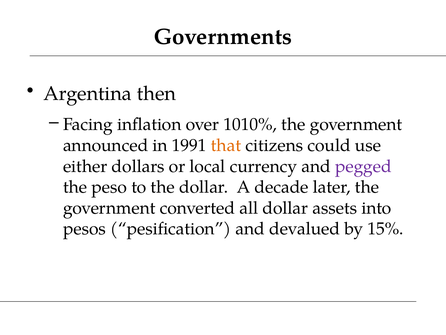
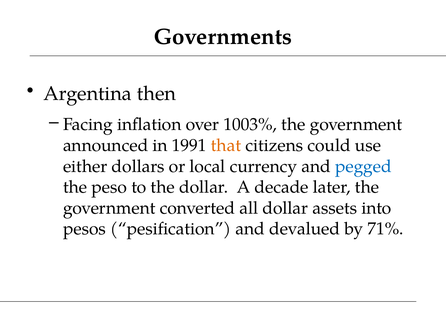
1010%: 1010% -> 1003% (250, 124)
pegged colour: purple -> blue (363, 166)
15%: 15% -> 71% (386, 228)
